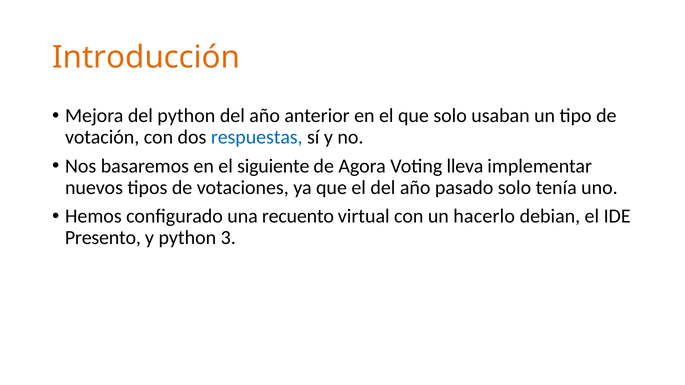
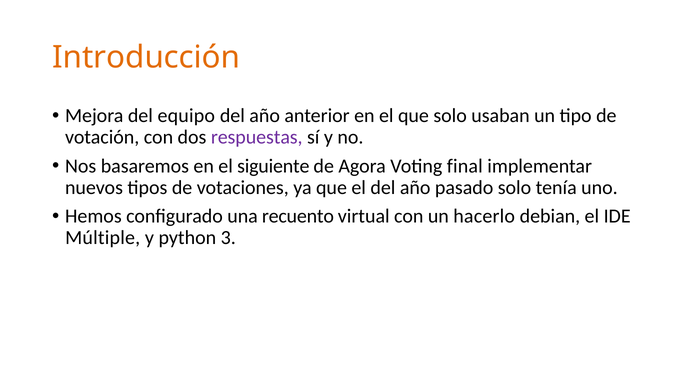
del python: python -> equipo (186, 116)
respuestas colour: blue -> purple (257, 137)
lleva: lleva -> final (465, 166)
Presento: Presento -> Múltiple (103, 238)
